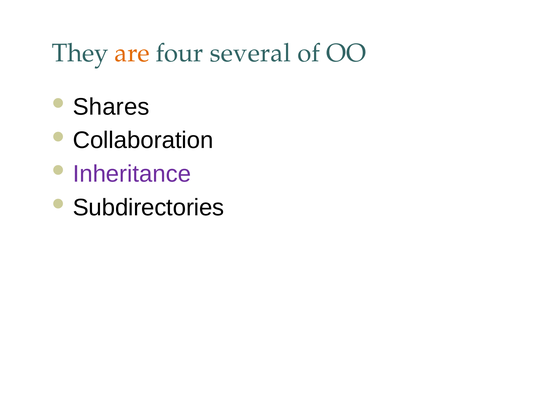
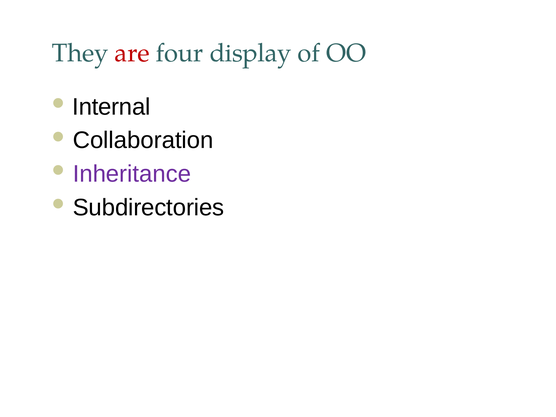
are colour: orange -> red (132, 53)
several: several -> display (251, 53)
Shares: Shares -> Internal (111, 107)
